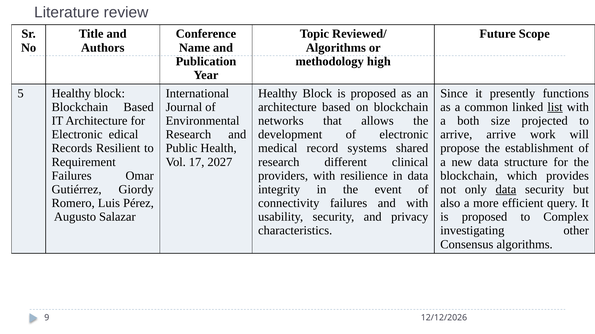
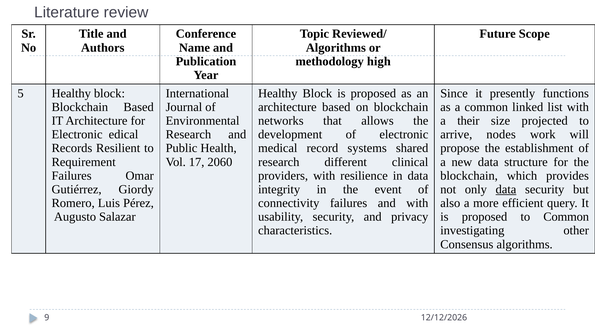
list underline: present -> none (555, 107)
both: both -> their (468, 121)
arrive arrive: arrive -> nodes (501, 135)
2027: 2027 -> 2060 (220, 162)
to Complex: Complex -> Common (566, 217)
